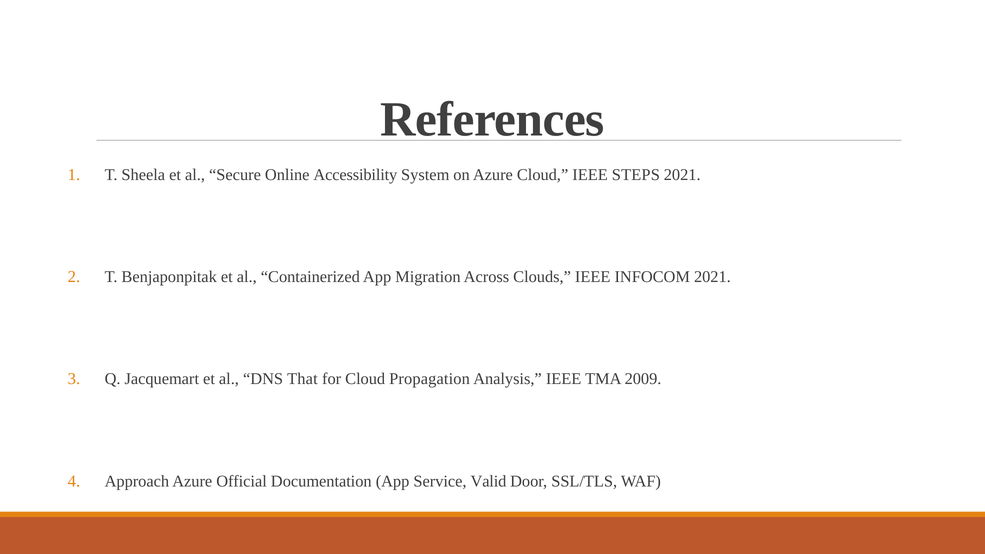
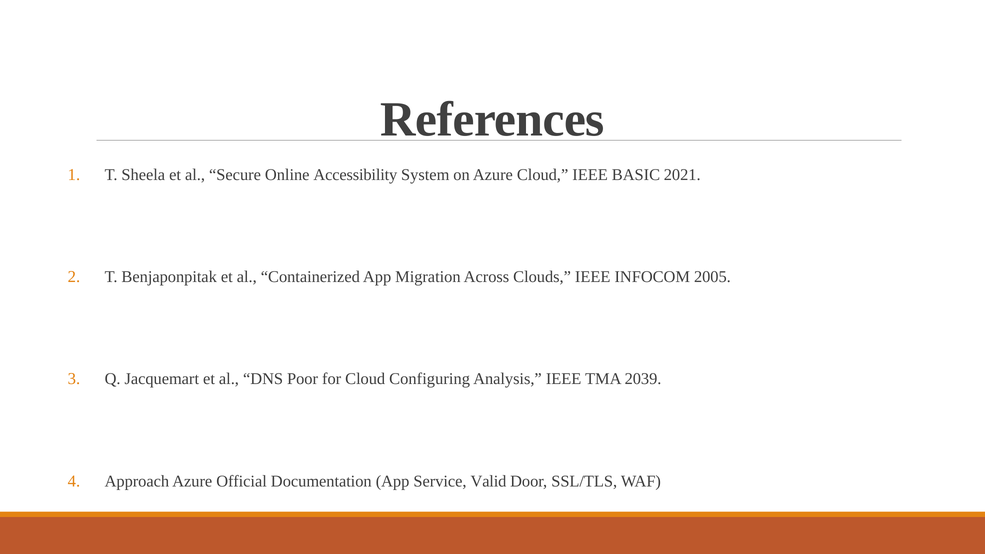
STEPS: STEPS -> BASIC (636, 175)
INFOCOM 2021: 2021 -> 2005 (712, 277)
That: That -> Poor (303, 379)
Propagation: Propagation -> Configuring (430, 379)
2009: 2009 -> 2039 (643, 379)
